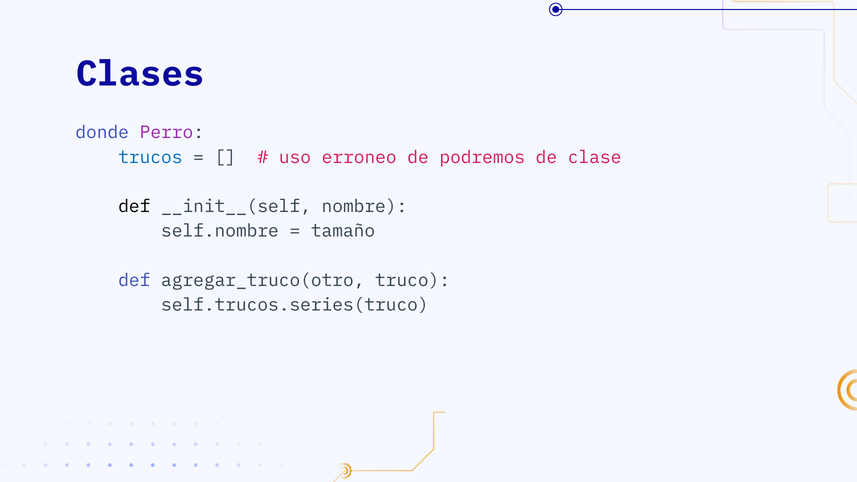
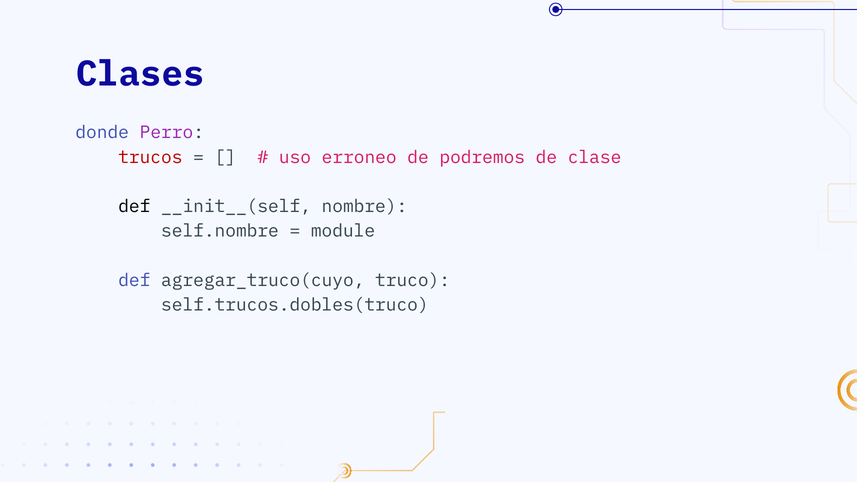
trucos colour: blue -> red (150, 157)
tamaño: tamaño -> module (343, 231)
agregar_truco(otro: agregar_truco(otro -> agregar_truco(cuyo (263, 280)
self.trucos.series(truco: self.trucos.series(truco -> self.trucos.dobles(truco (295, 305)
